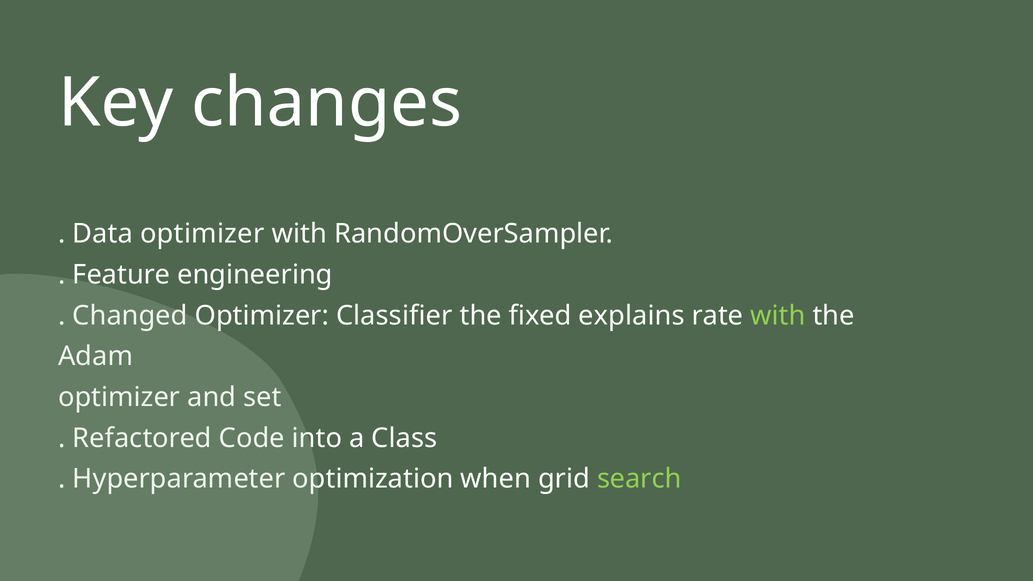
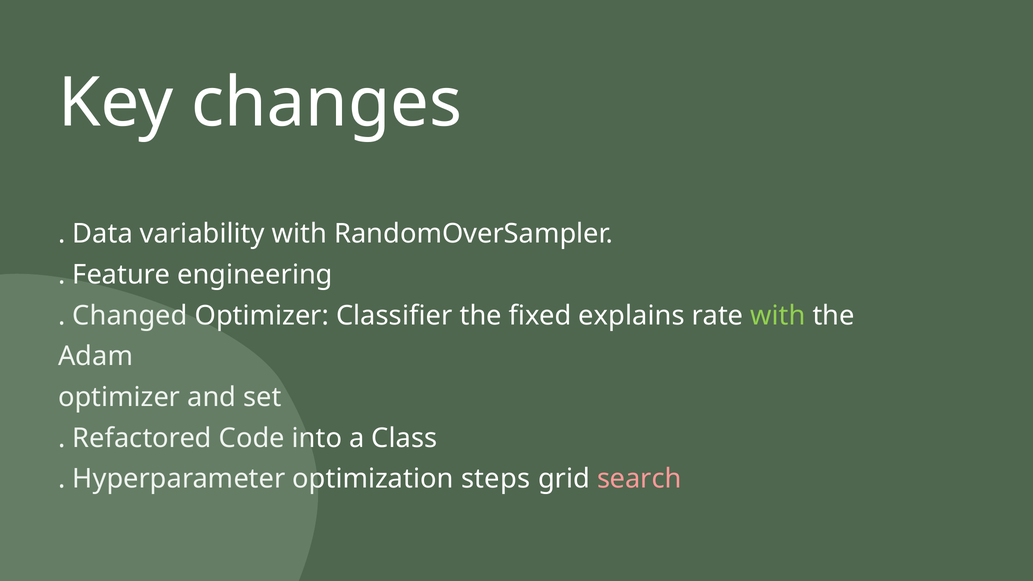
Data optimizer: optimizer -> variability (202, 234)
when: when -> steps (496, 479)
search colour: light green -> pink (639, 479)
